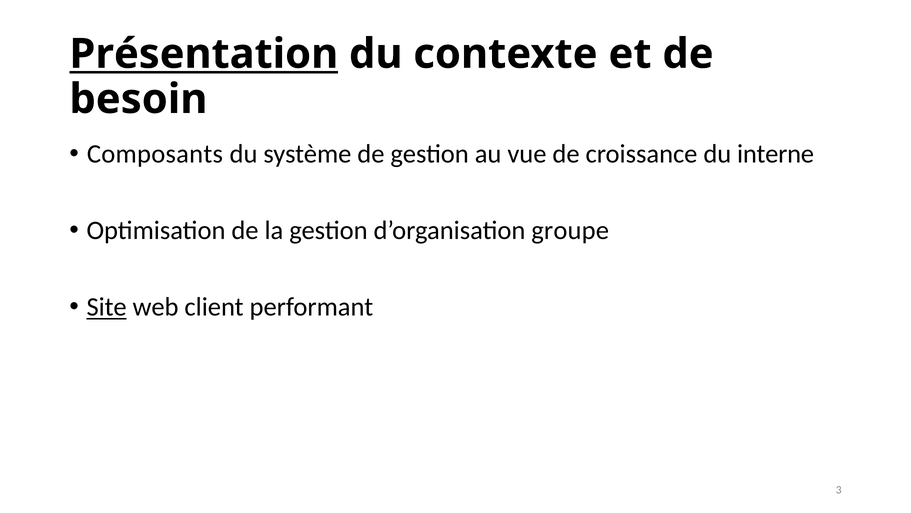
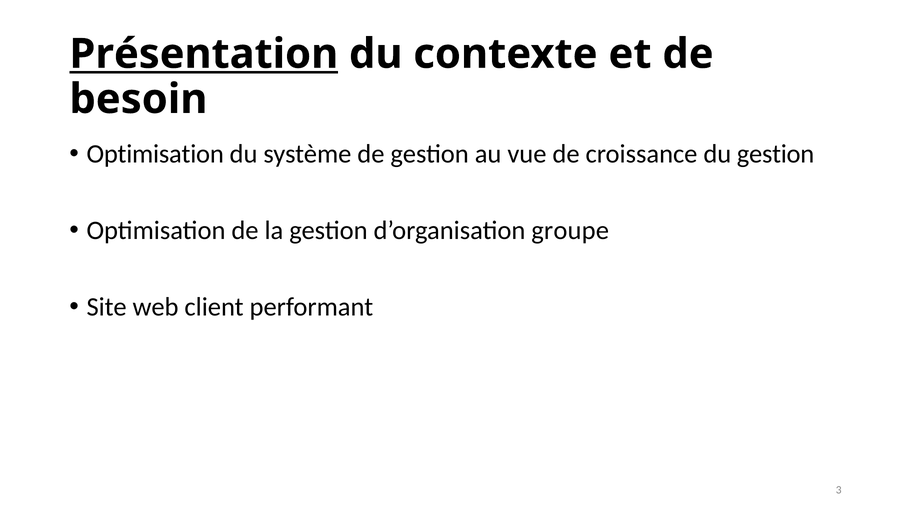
Composants: Composants -> Optimisation (155, 154)
du interne: interne -> gestion (776, 154)
Site underline: present -> none (107, 307)
